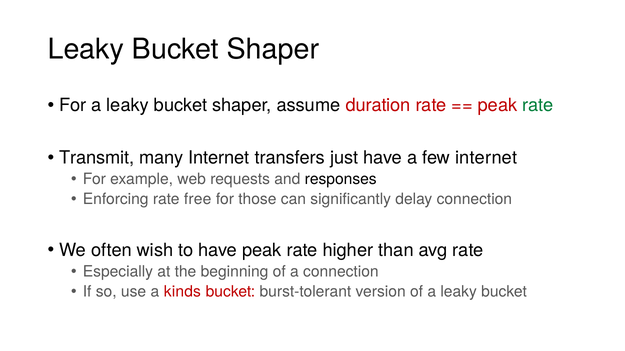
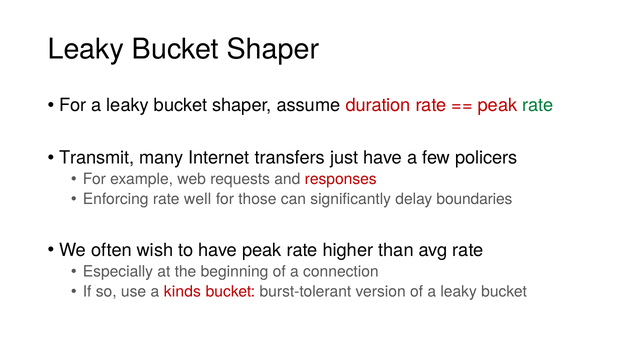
few internet: internet -> policers (486, 158)
responses colour: black -> red (341, 179)
free: free -> well (198, 200)
delay connection: connection -> boundaries (474, 200)
